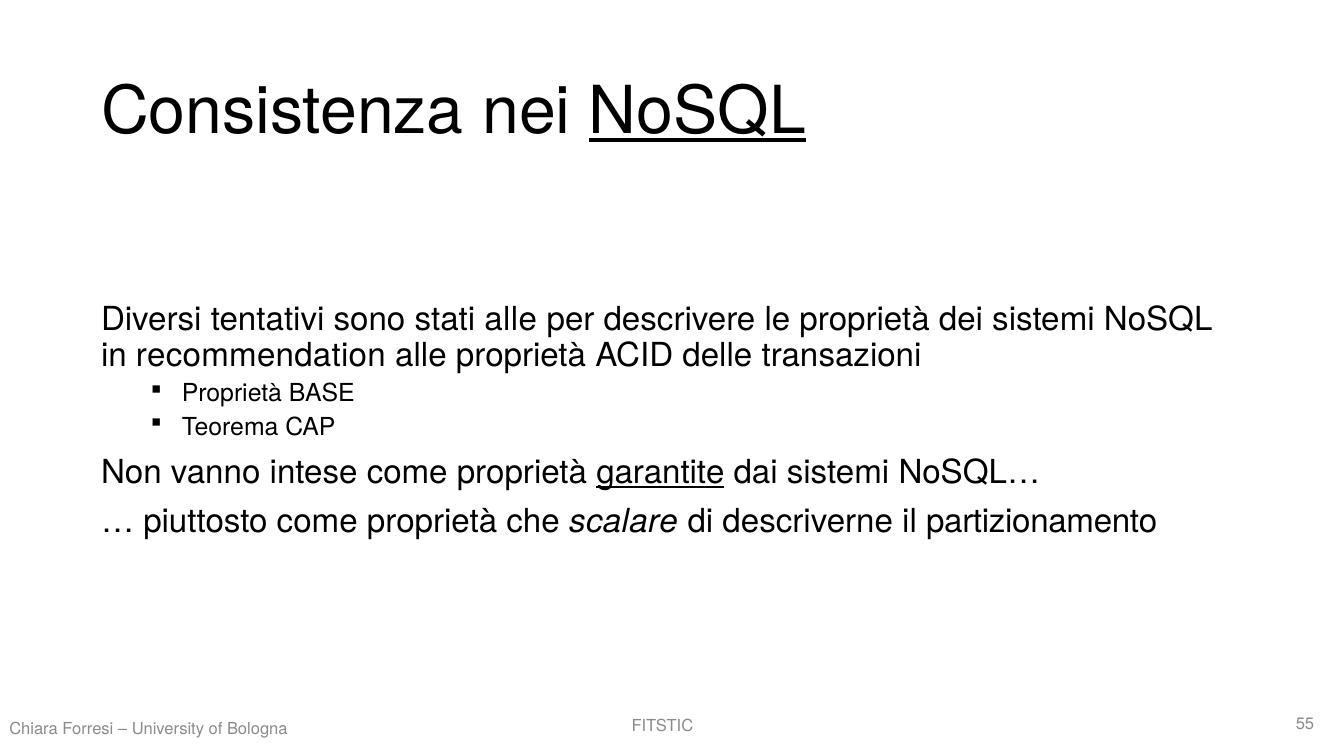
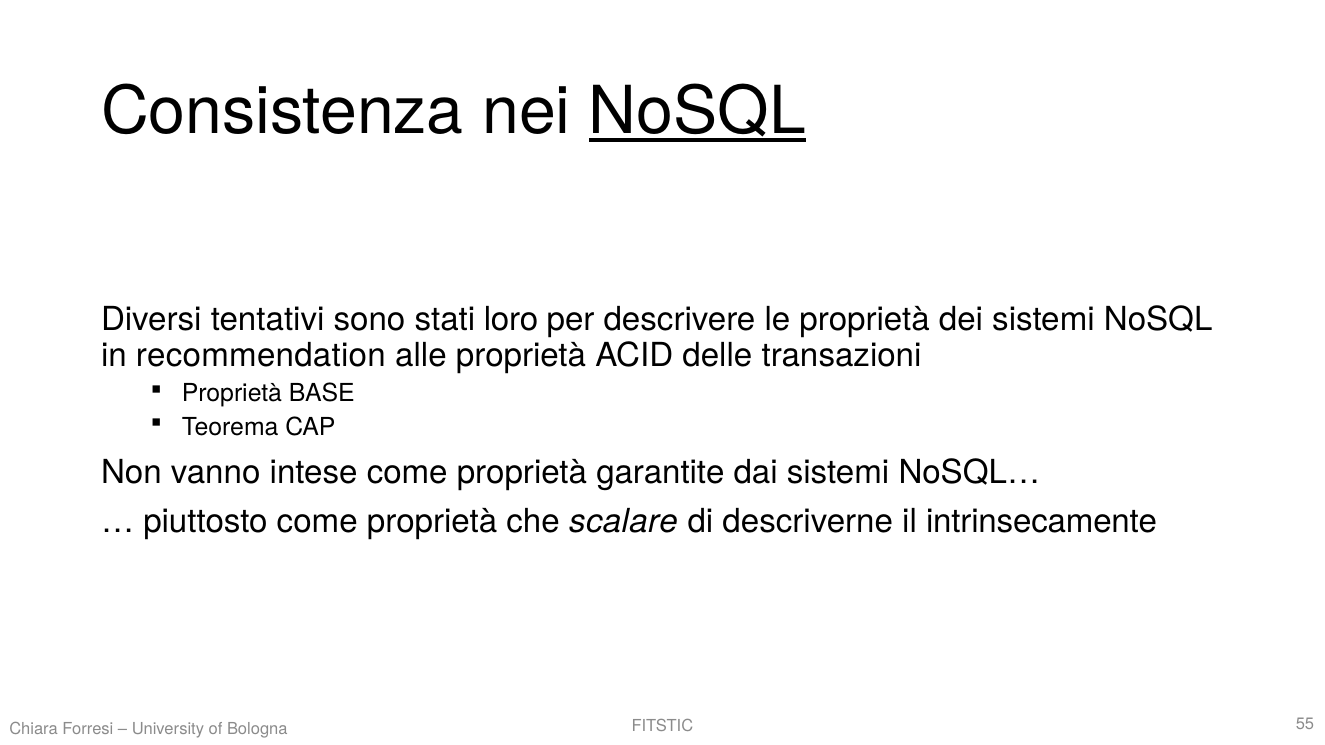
stati alle: alle -> loro (511, 320)
garantite underline: present -> none (660, 473)
partizionamento: partizionamento -> intrinsecamente (1042, 522)
